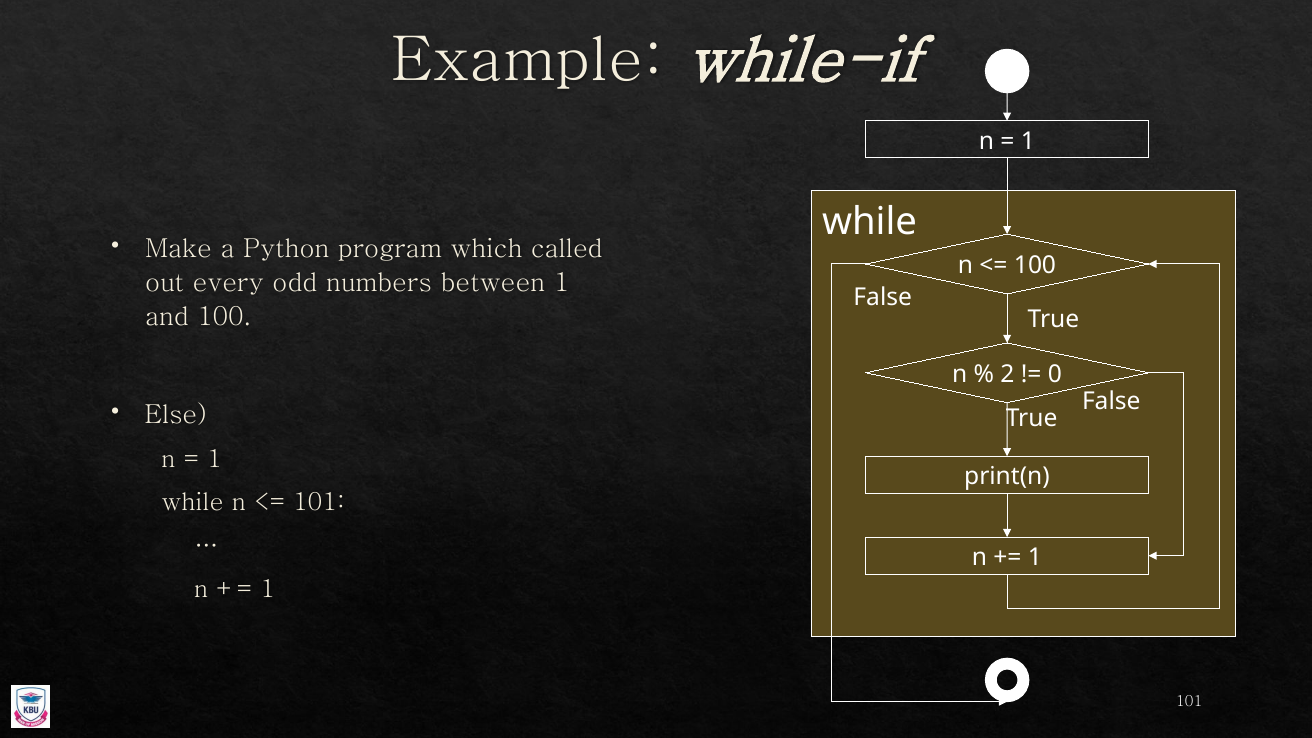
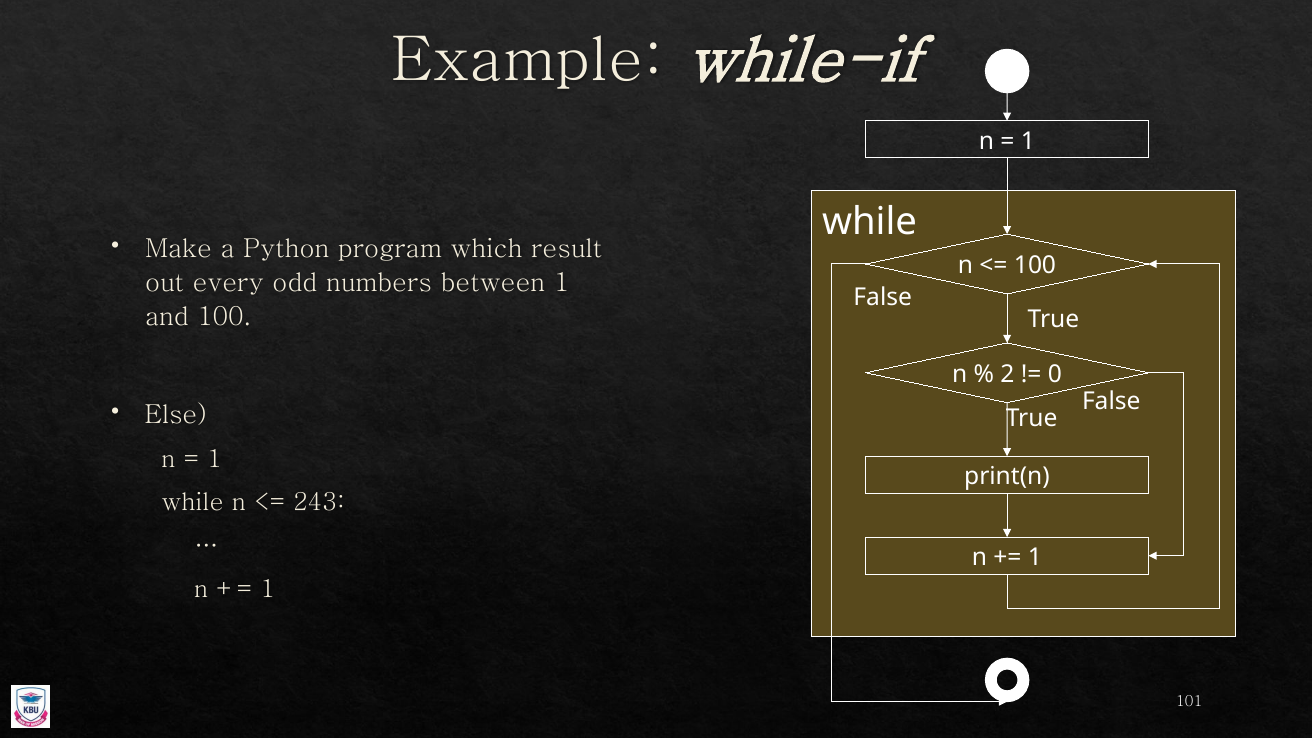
called: called -> result (567, 249)
101: 101 -> 243 (319, 502)
